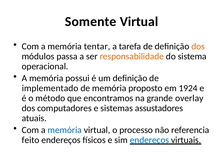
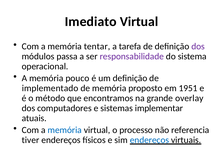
Somente: Somente -> Imediato (91, 22)
dos colour: orange -> purple (198, 46)
responsabilidade colour: orange -> purple (132, 56)
possui: possui -> pouco (77, 78)
1924: 1924 -> 1951 (188, 88)
assustadores: assustadores -> implementar (159, 108)
feito: feito -> tiver (31, 140)
